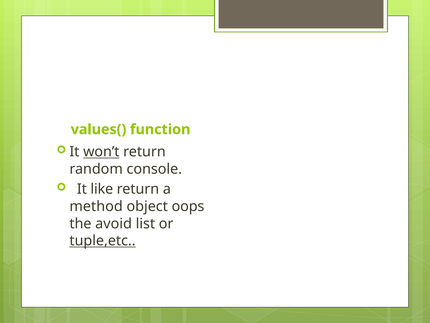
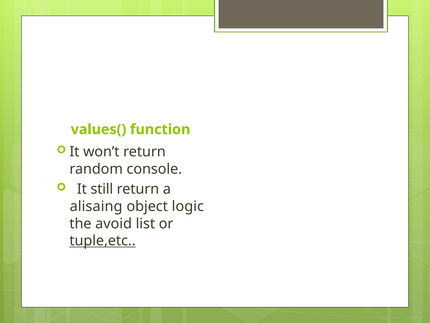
won’t underline: present -> none (101, 152)
like: like -> still (102, 189)
method: method -> alisaing (96, 206)
oops: oops -> logic (188, 206)
